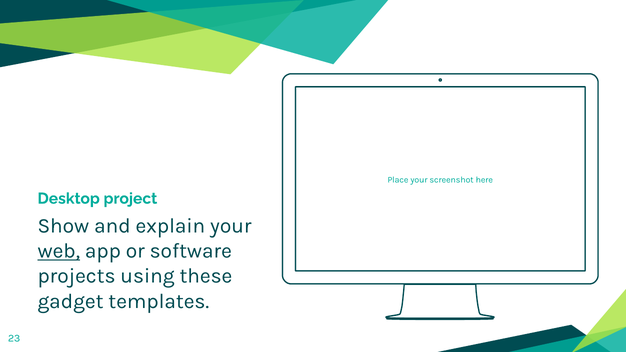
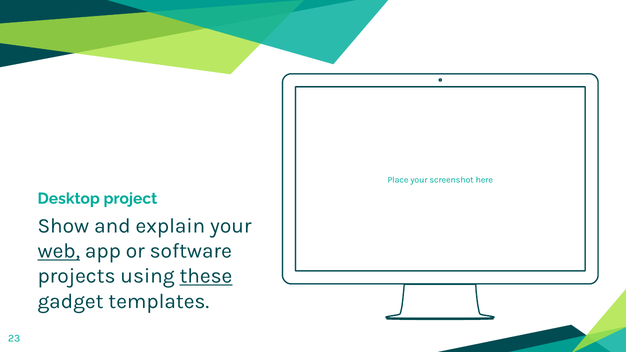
these underline: none -> present (206, 276)
